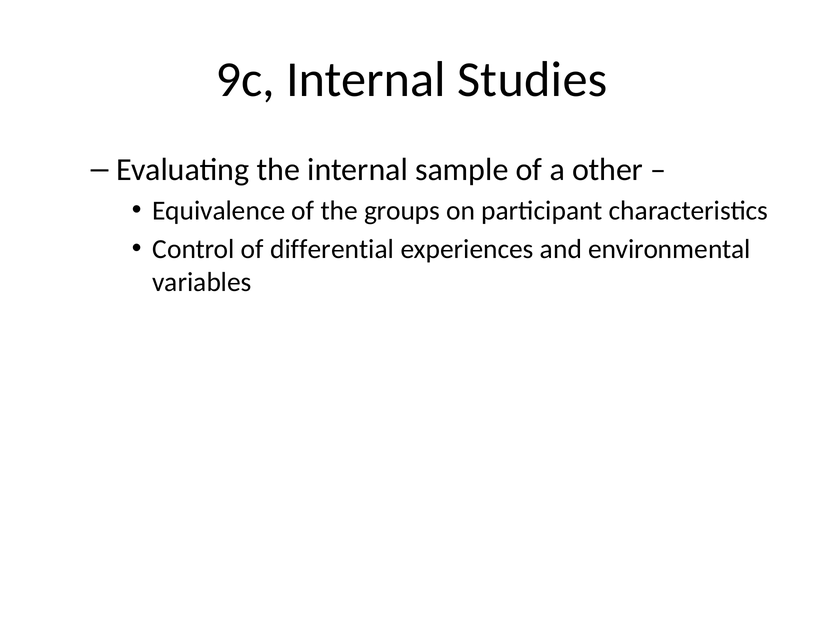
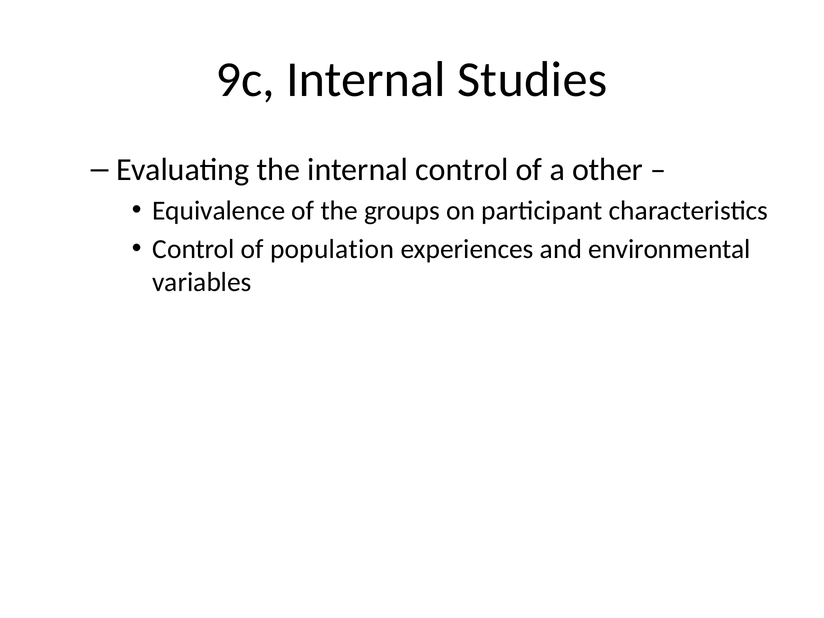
internal sample: sample -> control (462, 170)
differential: differential -> population (332, 249)
